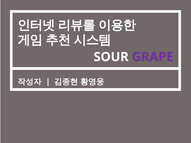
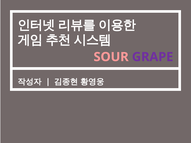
SOUR colour: white -> pink (111, 57)
